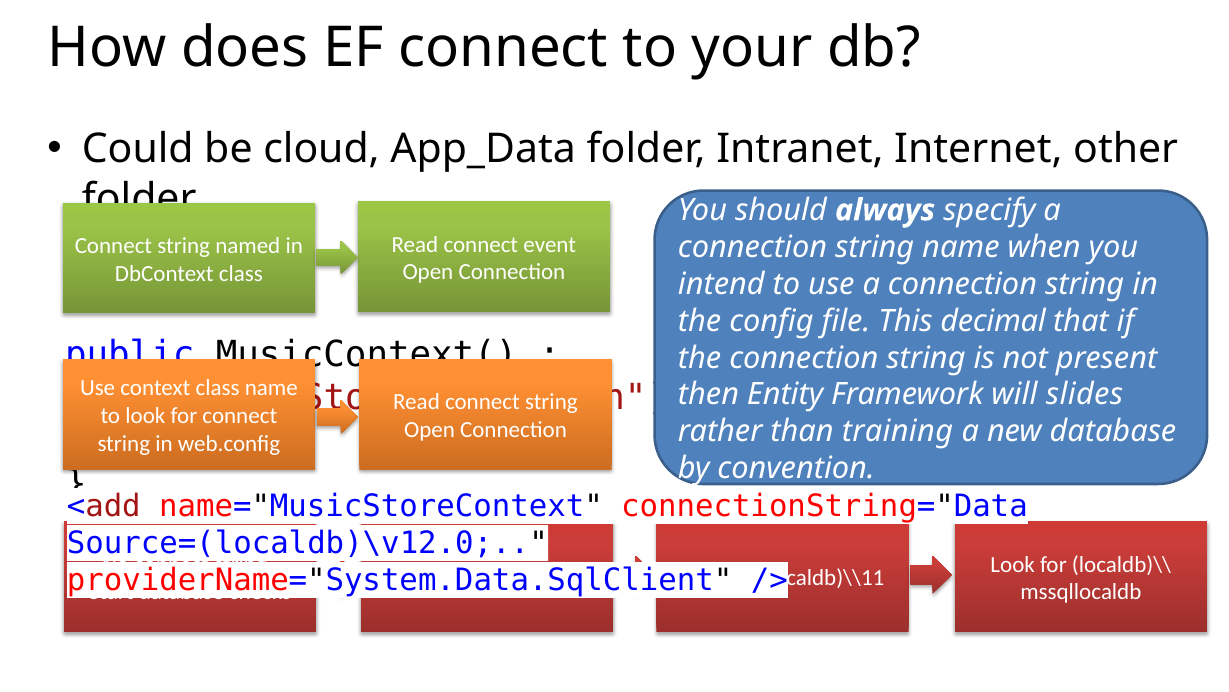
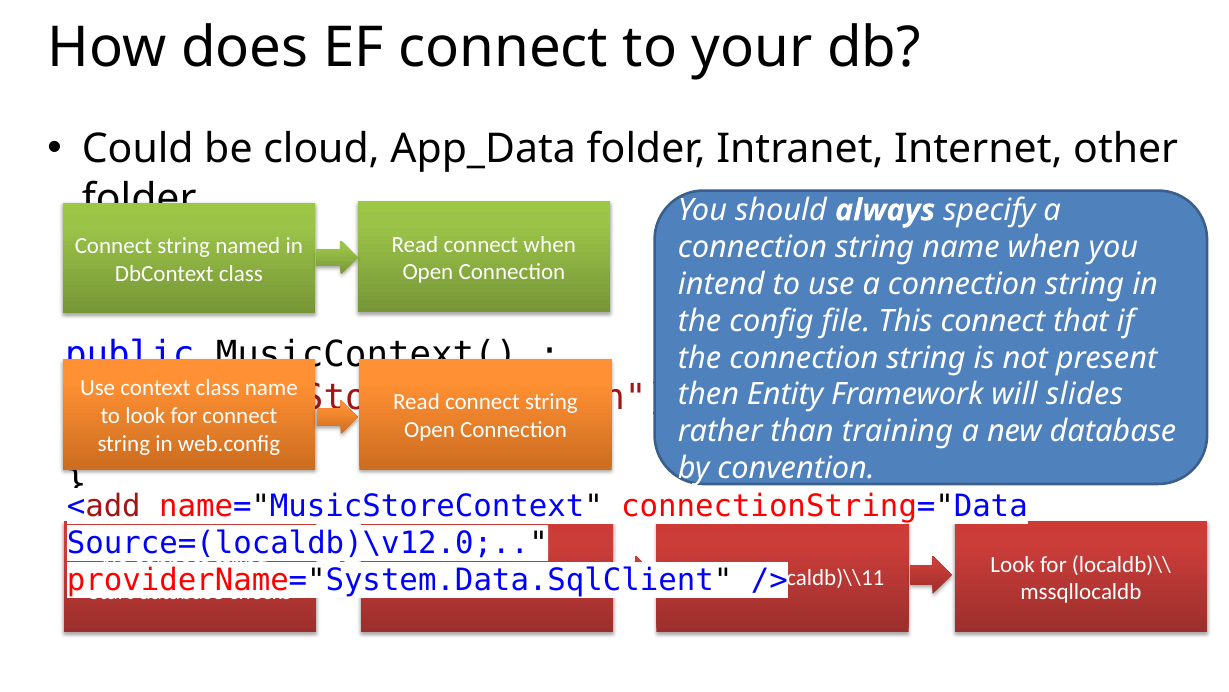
connect event: event -> when (550, 244)
This decimal: decimal -> connect (993, 321)
